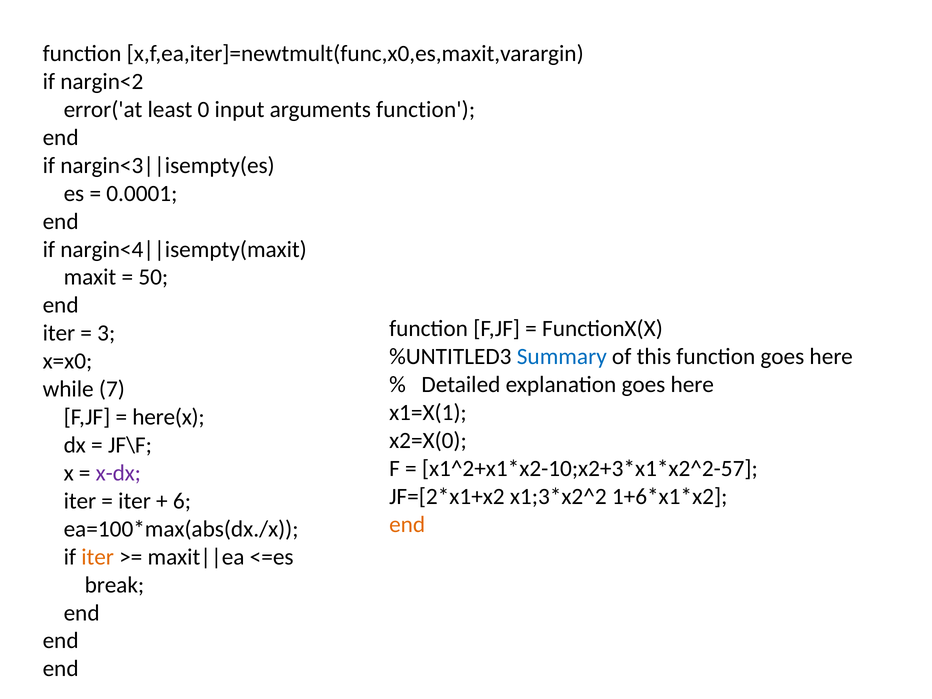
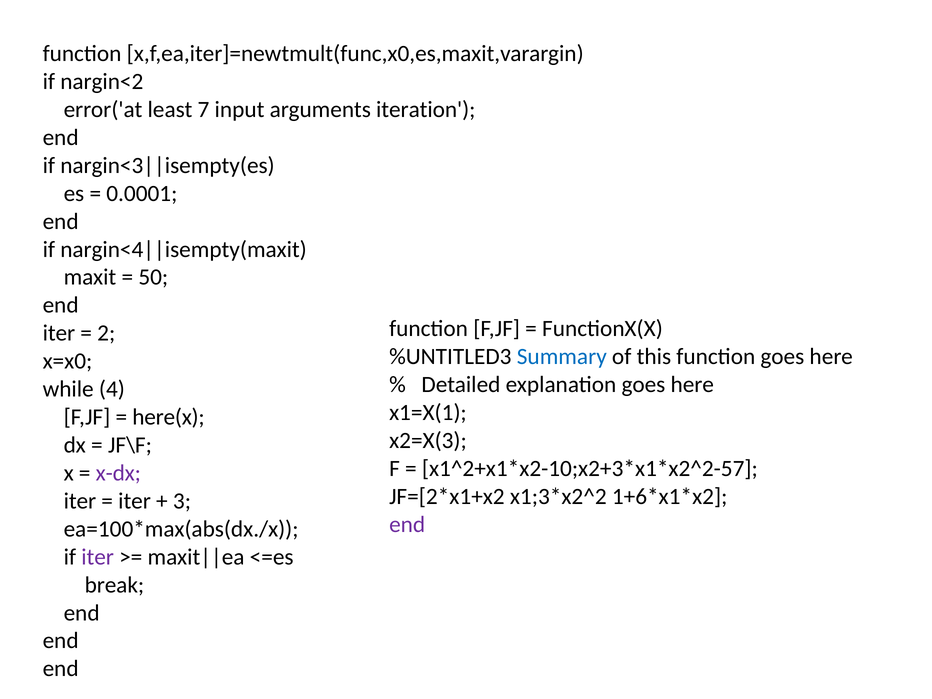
0: 0 -> 7 (203, 110)
arguments function: function -> iteration (426, 110)
3: 3 -> 2 (106, 333)
7: 7 -> 4 (112, 389)
x2=X(0: x2=X(0 -> x2=X(3 (428, 441)
6: 6 -> 3 (182, 501)
end colour: orange -> purple (407, 524)
iter colour: orange -> purple (98, 557)
